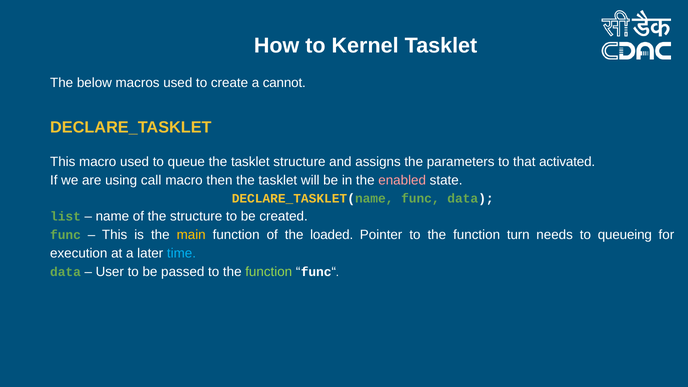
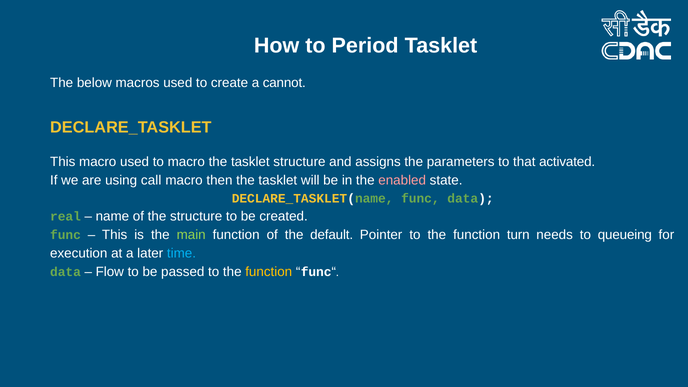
Kernel: Kernel -> Period (365, 46)
to queue: queue -> macro (186, 162)
list: list -> real (66, 217)
main colour: yellow -> light green (191, 235)
loaded: loaded -> default (332, 235)
User: User -> Flow (110, 272)
function colour: light green -> yellow (269, 272)
